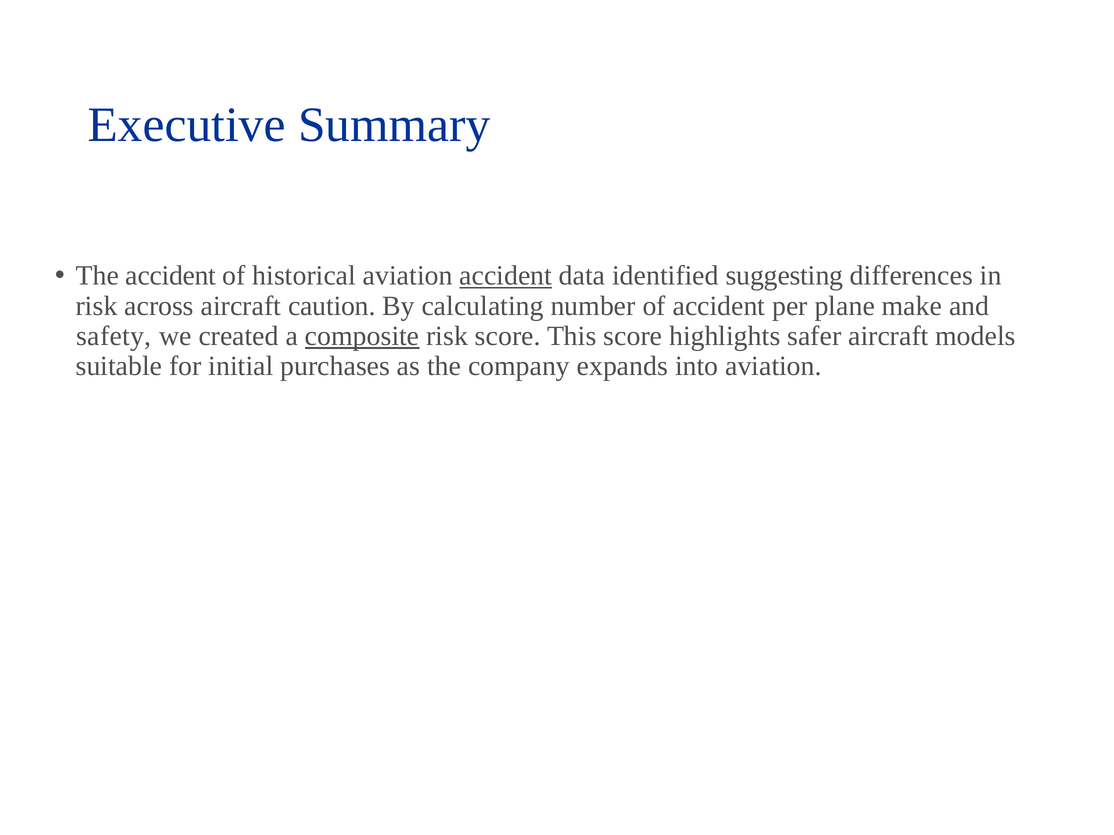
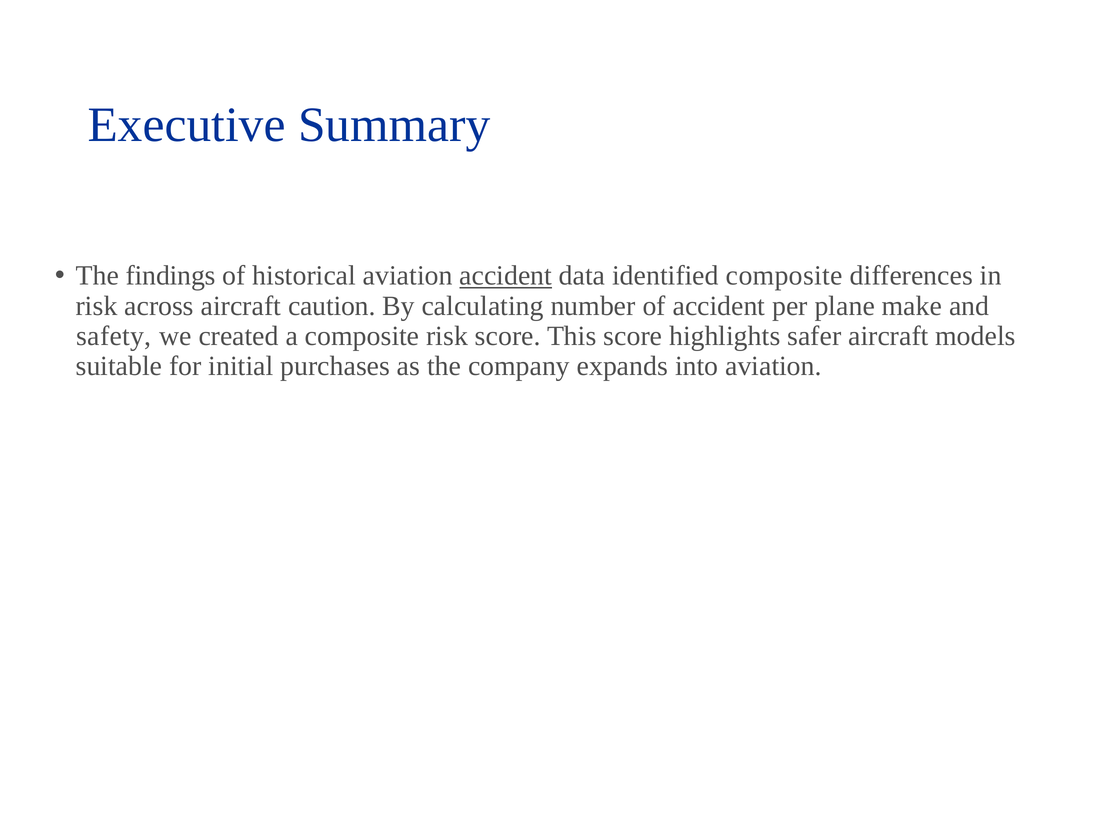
The accident: accident -> findings (171, 276)
identified suggesting: suggesting -> composite (784, 276)
composite underline: present -> none (362, 336)
